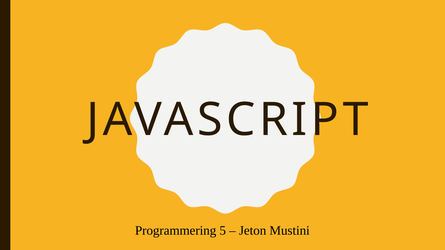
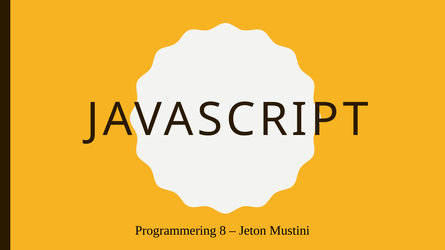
5: 5 -> 8 (223, 231)
